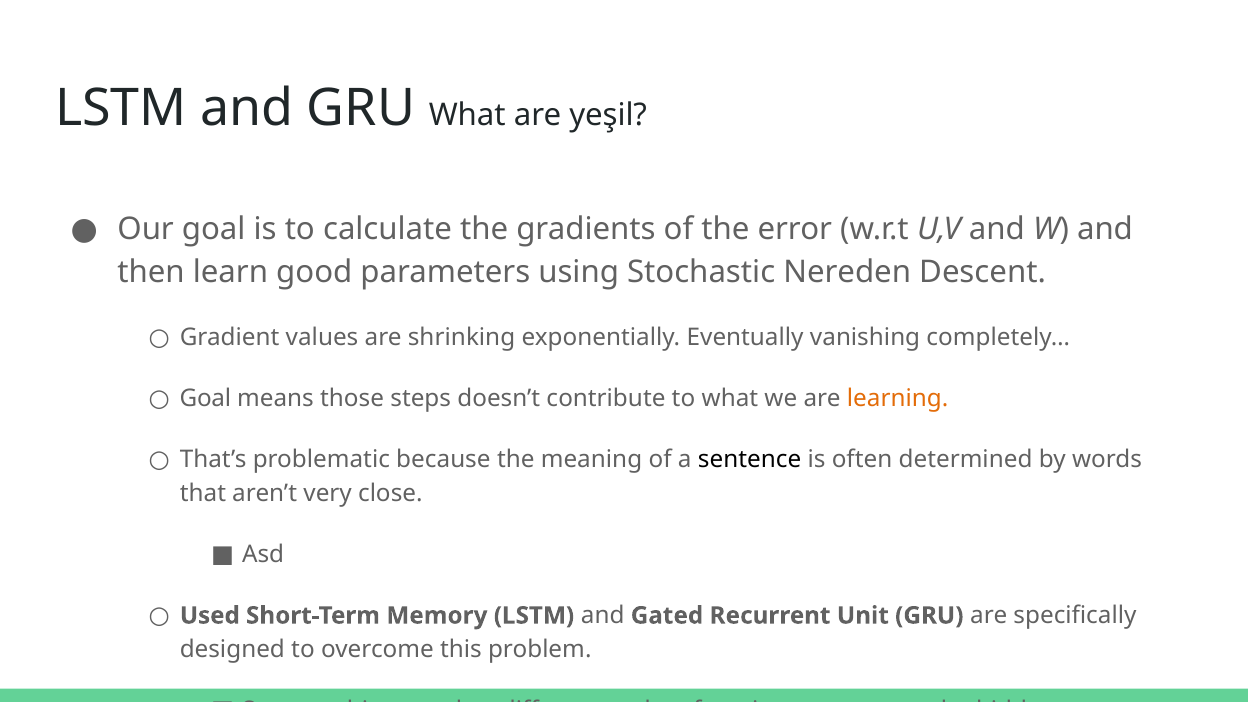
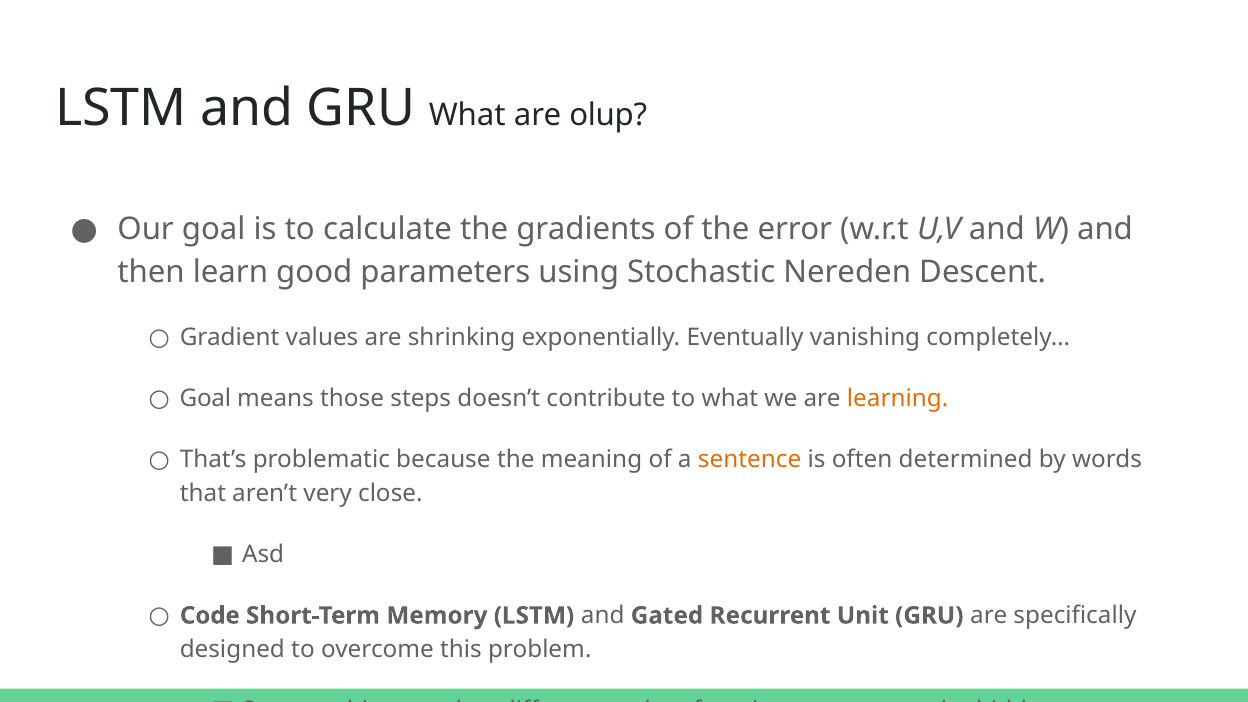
yeşil: yeşil -> olup (608, 115)
sentence colour: black -> orange (750, 460)
Used: Used -> Code (210, 616)
